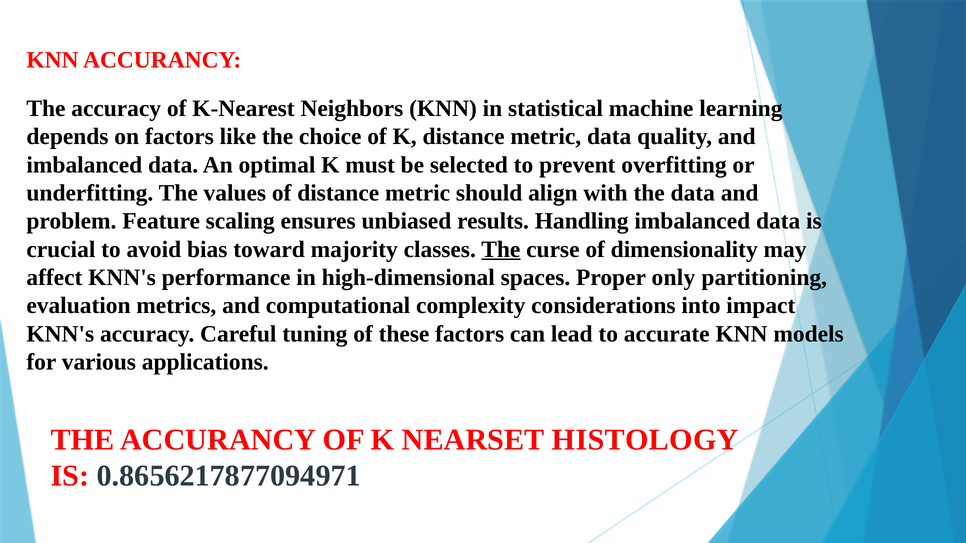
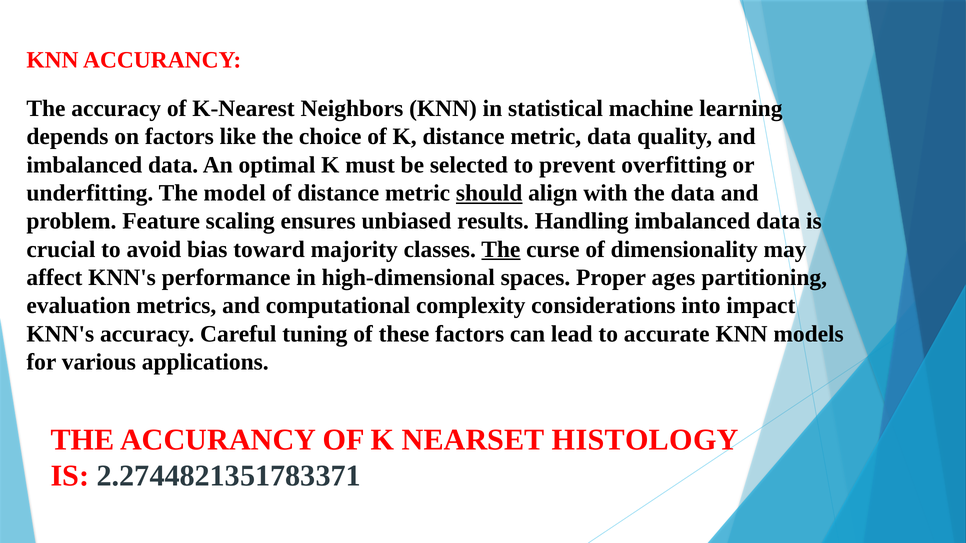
values: values -> model (235, 193)
should underline: none -> present (489, 193)
only: only -> ages (673, 278)
0.8656217877094971: 0.8656217877094971 -> 2.2744821351783371 (229, 476)
